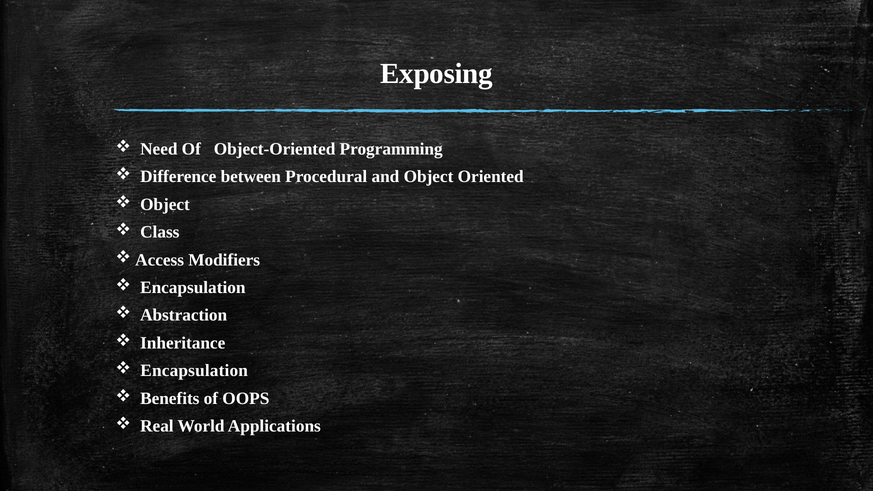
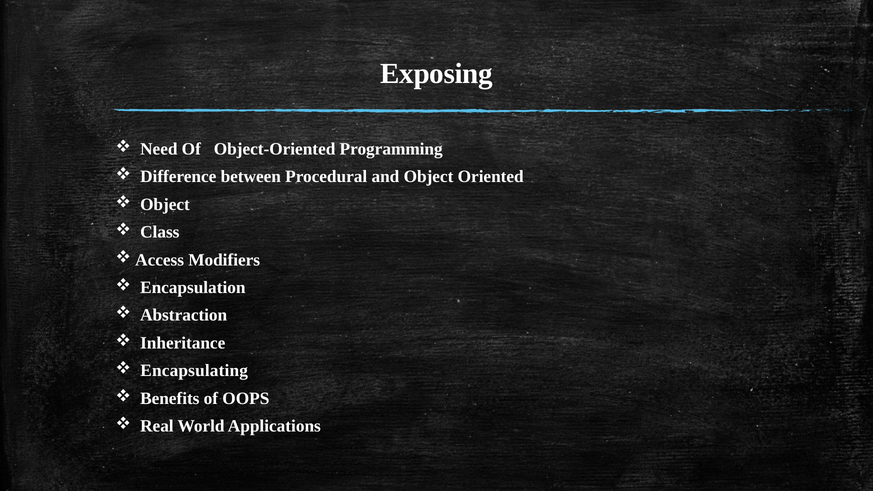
Encapsulation: Encapsulation -> Encapsulating (194, 371)
